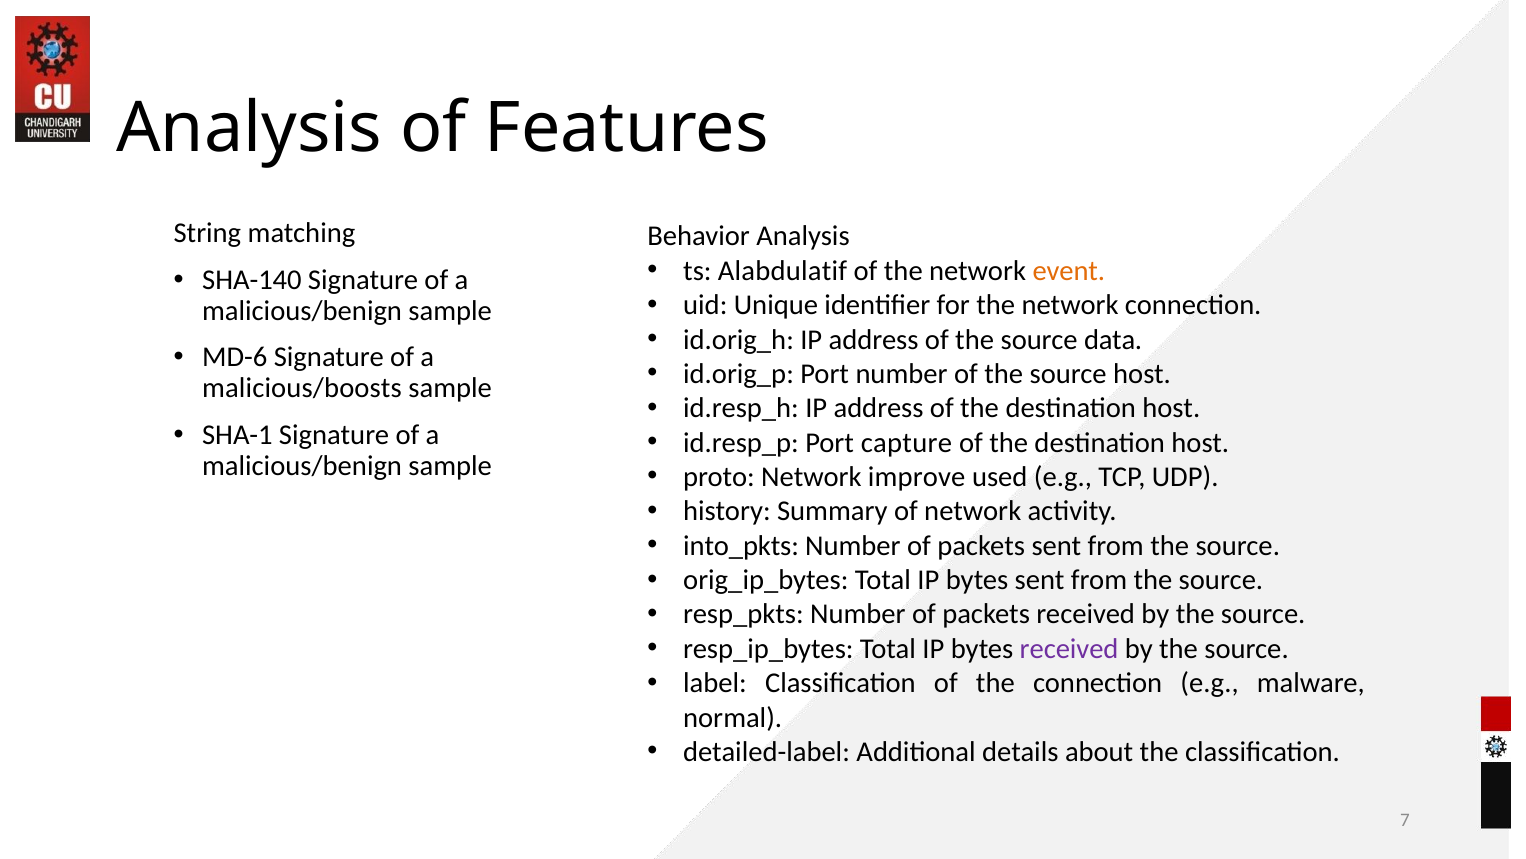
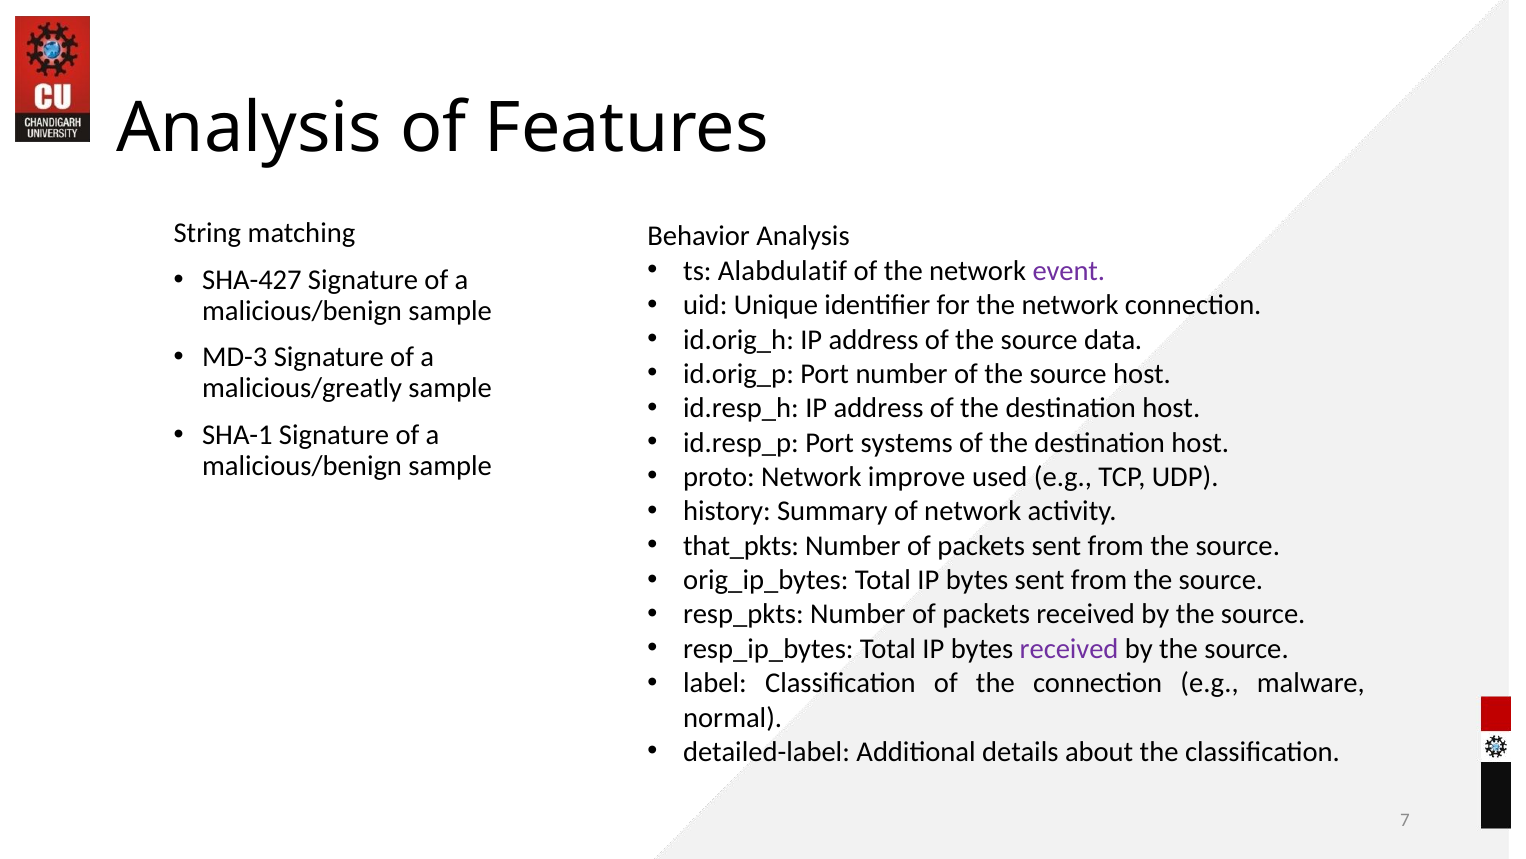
event colour: orange -> purple (1069, 271)
SHA-140: SHA-140 -> SHA-427 (252, 279)
MD-6: MD-6 -> MD-3 (235, 357)
malicious/boosts: malicious/boosts -> malicious/greatly (302, 388)
capture: capture -> systems (907, 442)
into_pkts: into_pkts -> that_pkts (741, 545)
